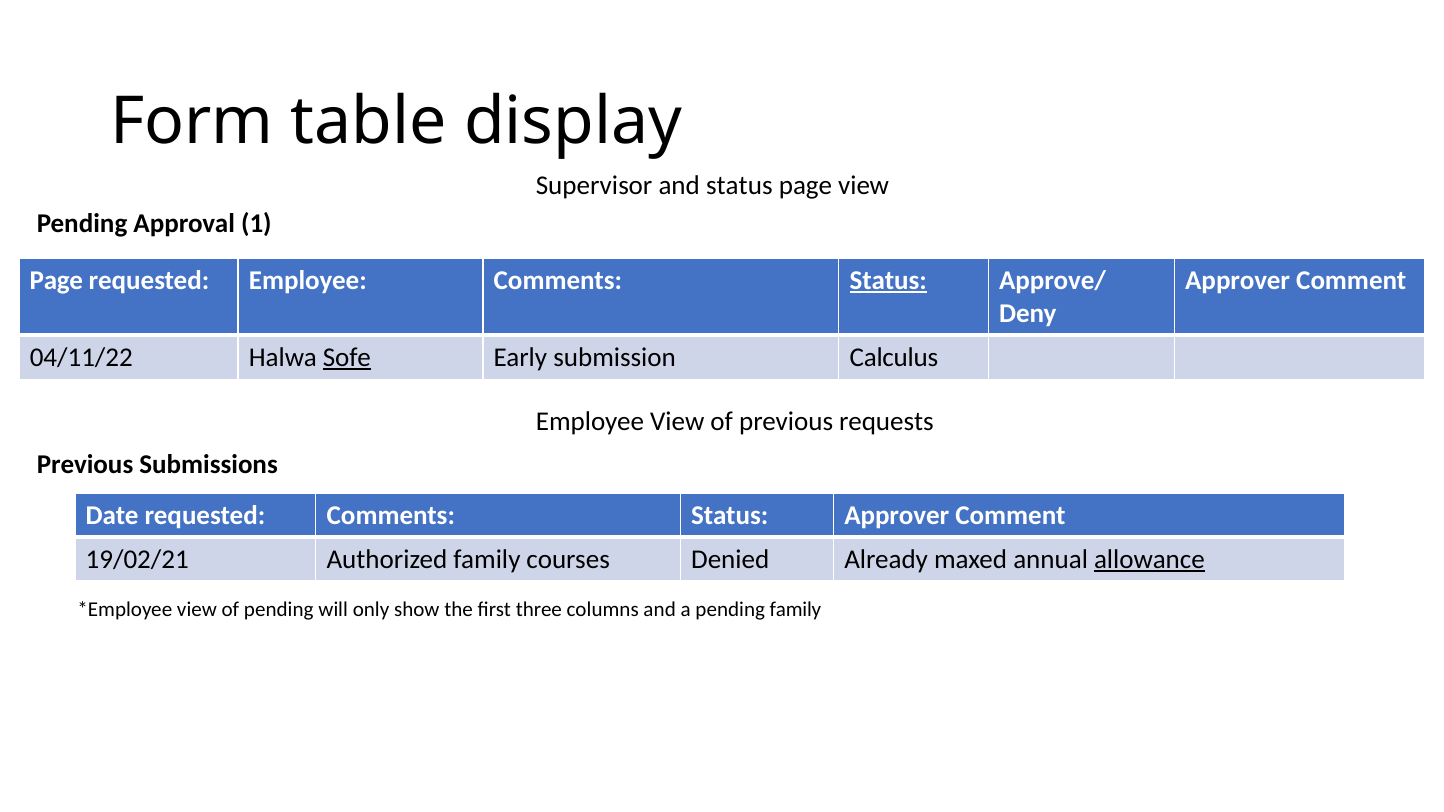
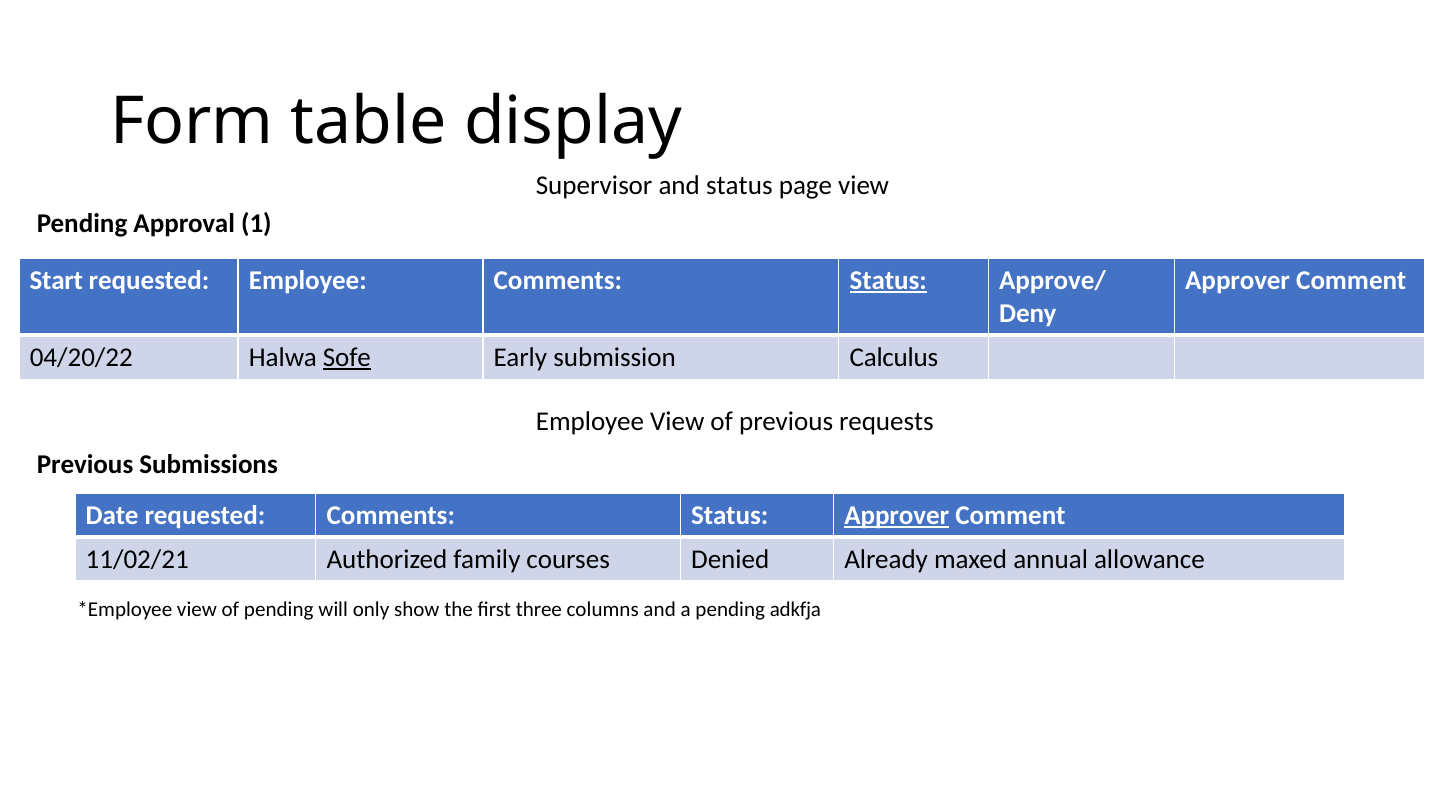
Page: Page -> Start (56, 281)
04/11/22: 04/11/22 -> 04/20/22 (81, 358)
Approver underline: none -> present (897, 516)
19/02/21: 19/02/21 -> 11/02/21 (137, 560)
allowance underline: present -> none (1149, 560)
pending family: family -> adkfja (795, 610)
